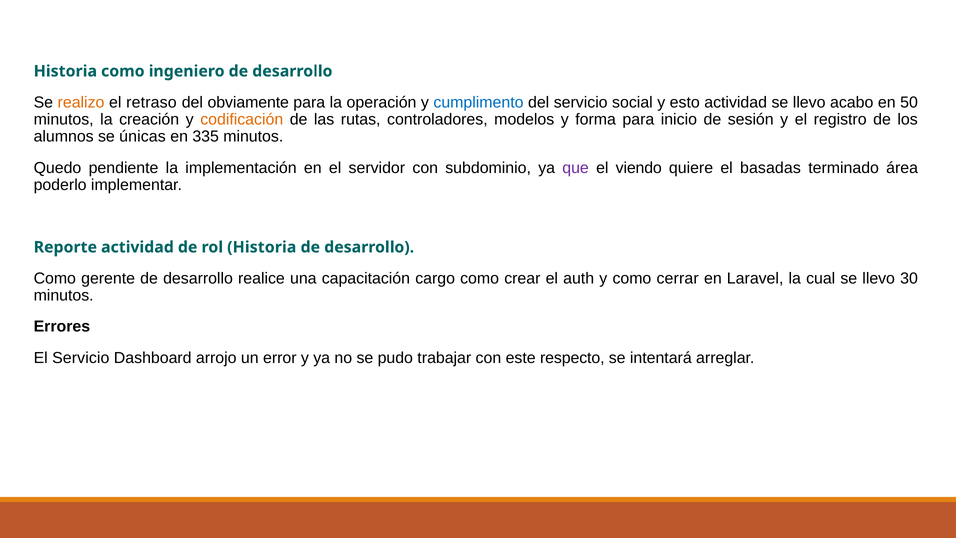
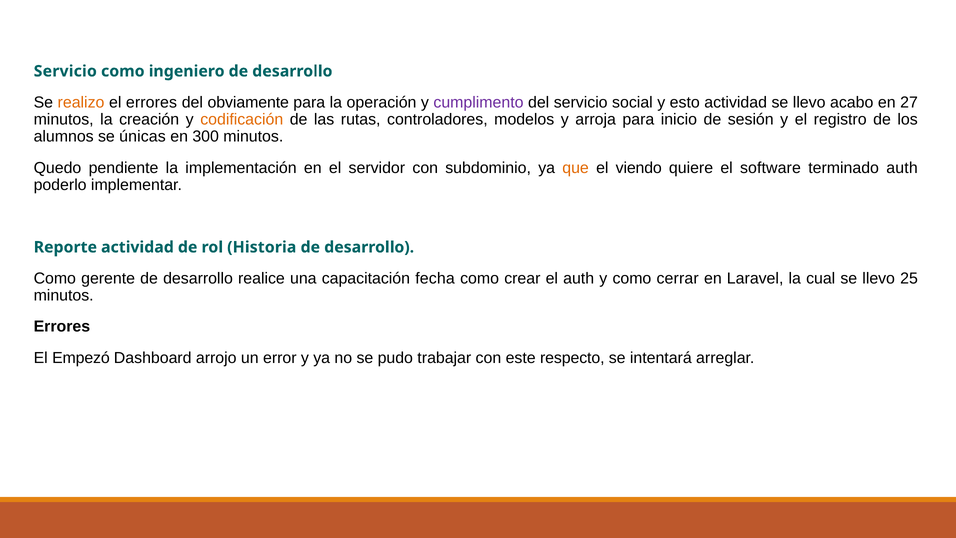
Historia: Historia -> Servicio (65, 71)
el retraso: retraso -> errores (151, 102)
cumplimento colour: blue -> purple (478, 102)
50: 50 -> 27 (909, 102)
forma: forma -> arroja (596, 119)
335: 335 -> 300 (206, 137)
que colour: purple -> orange (576, 168)
basadas: basadas -> software (770, 168)
terminado área: área -> auth (902, 168)
cargo: cargo -> fecha (435, 278)
30: 30 -> 25 (909, 278)
El Servicio: Servicio -> Empezó (81, 358)
